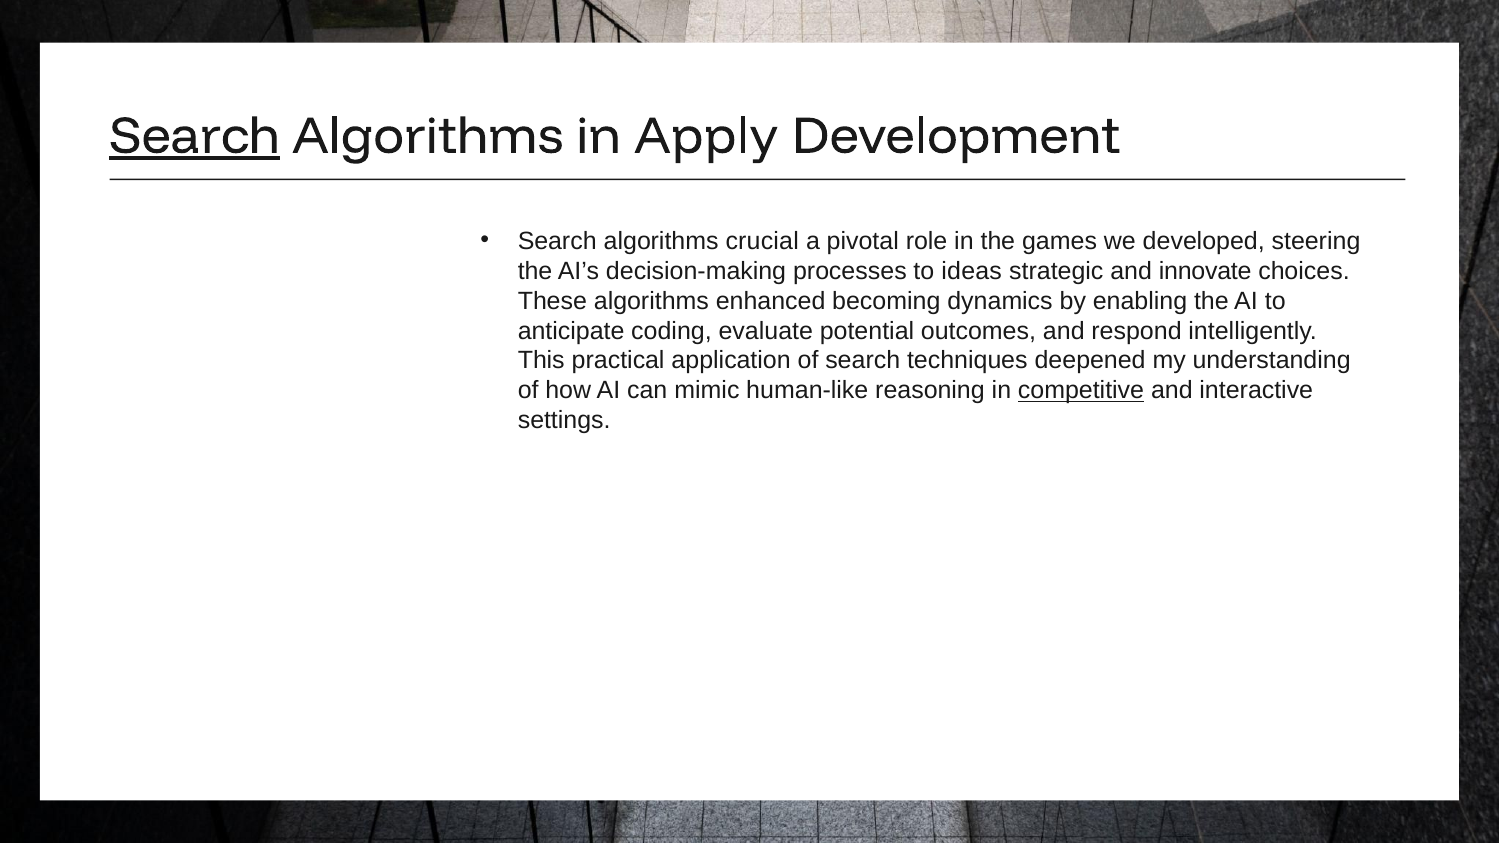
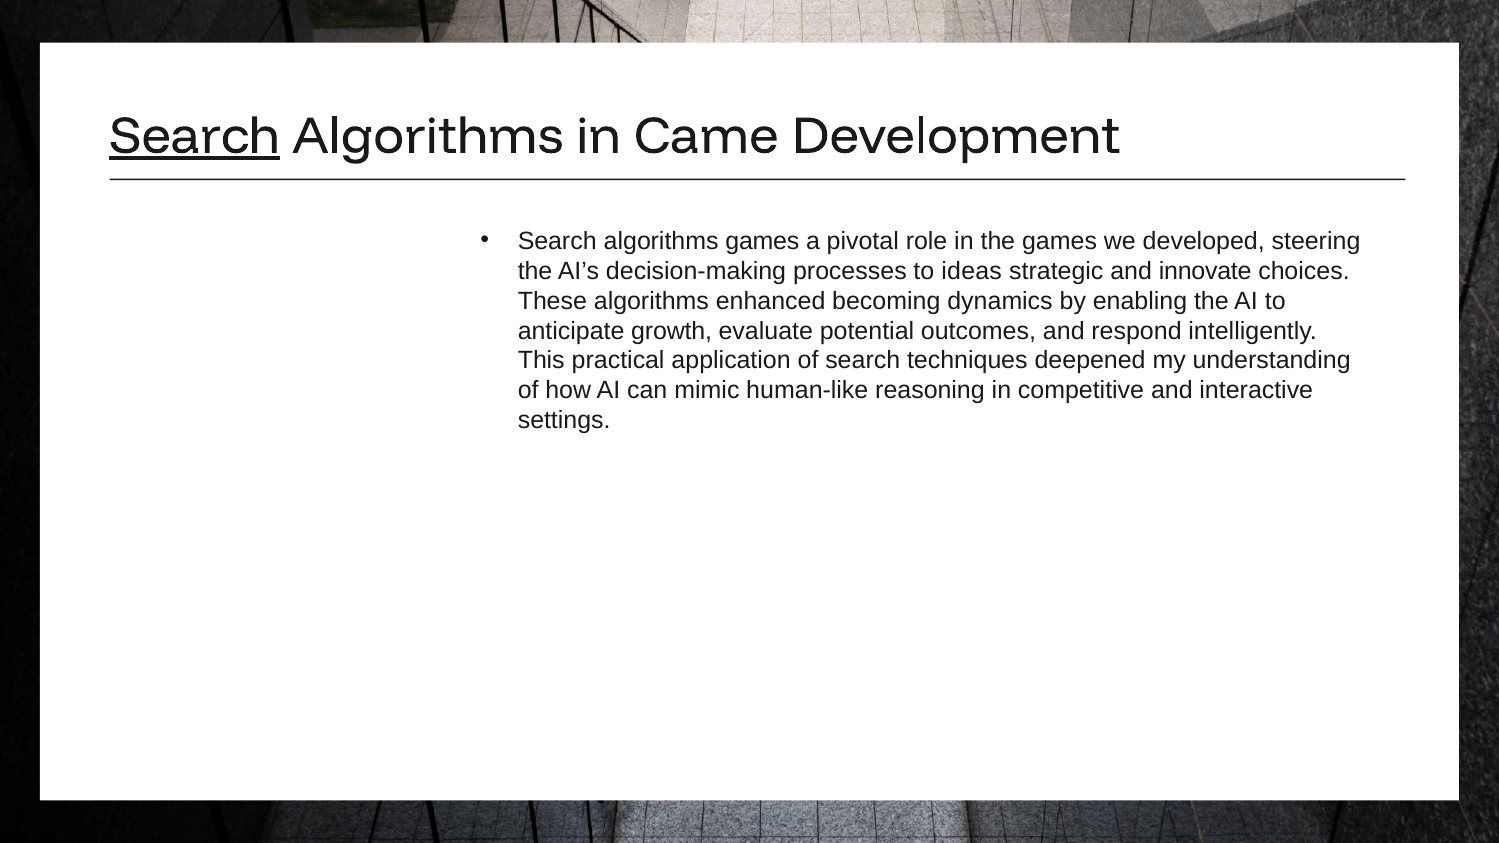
Apply: Apply -> Came (706, 136)
algorithms crucial: crucial -> games (762, 241)
coding: coding -> growth (672, 331)
competitive underline: present -> none (1081, 391)
